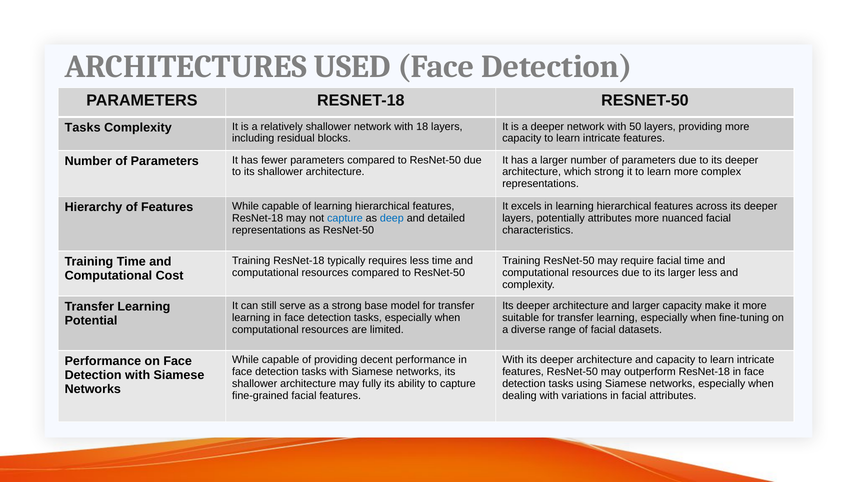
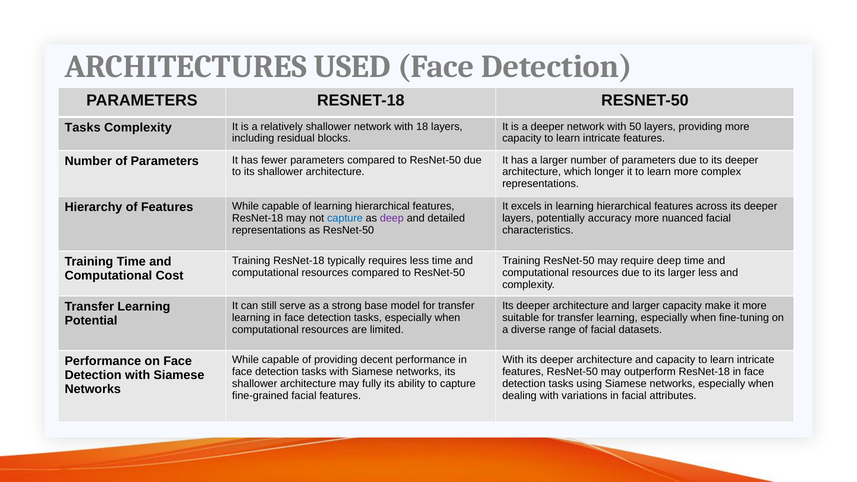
which strong: strong -> longer (609, 172)
deep colour: blue -> purple (392, 218)
potentially attributes: attributes -> accuracy (610, 218)
require facial: facial -> deep (669, 261)
